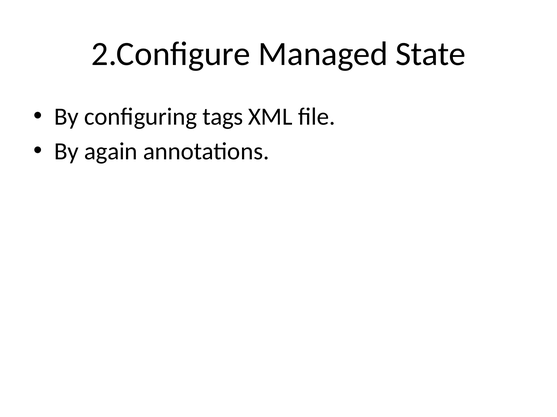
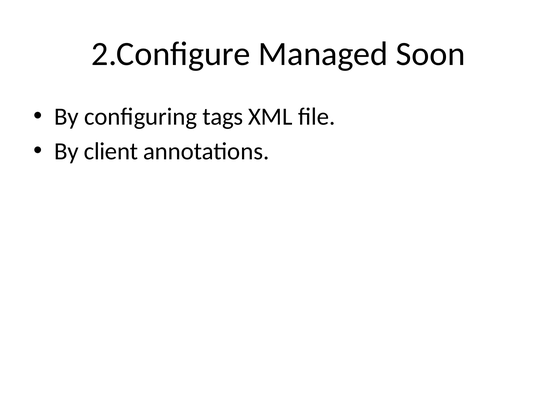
State: State -> Soon (431, 54)
again: again -> client (111, 152)
